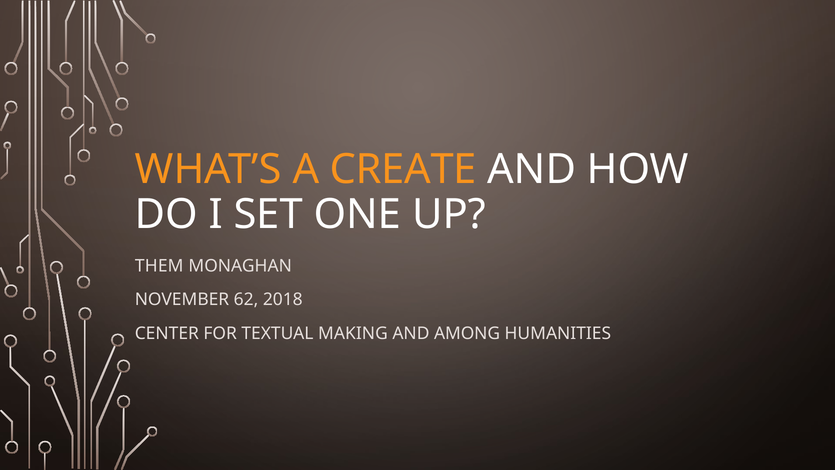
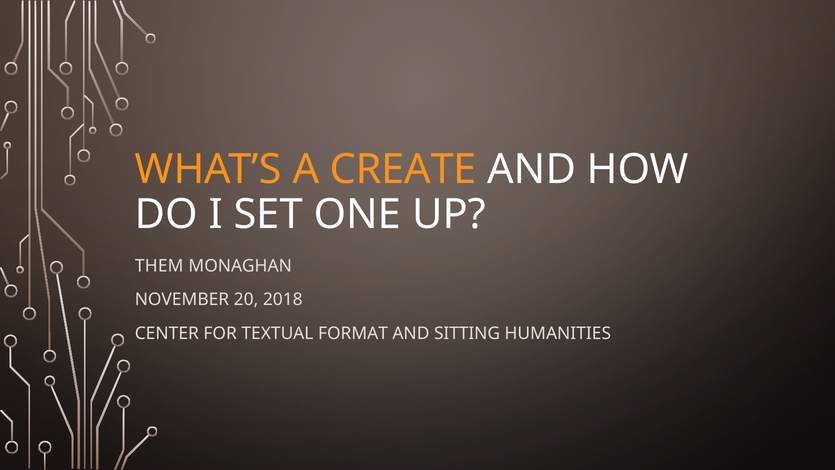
62: 62 -> 20 (246, 299)
MAKING: MAKING -> FORMAT (353, 333)
AMONG: AMONG -> SITTING (467, 333)
